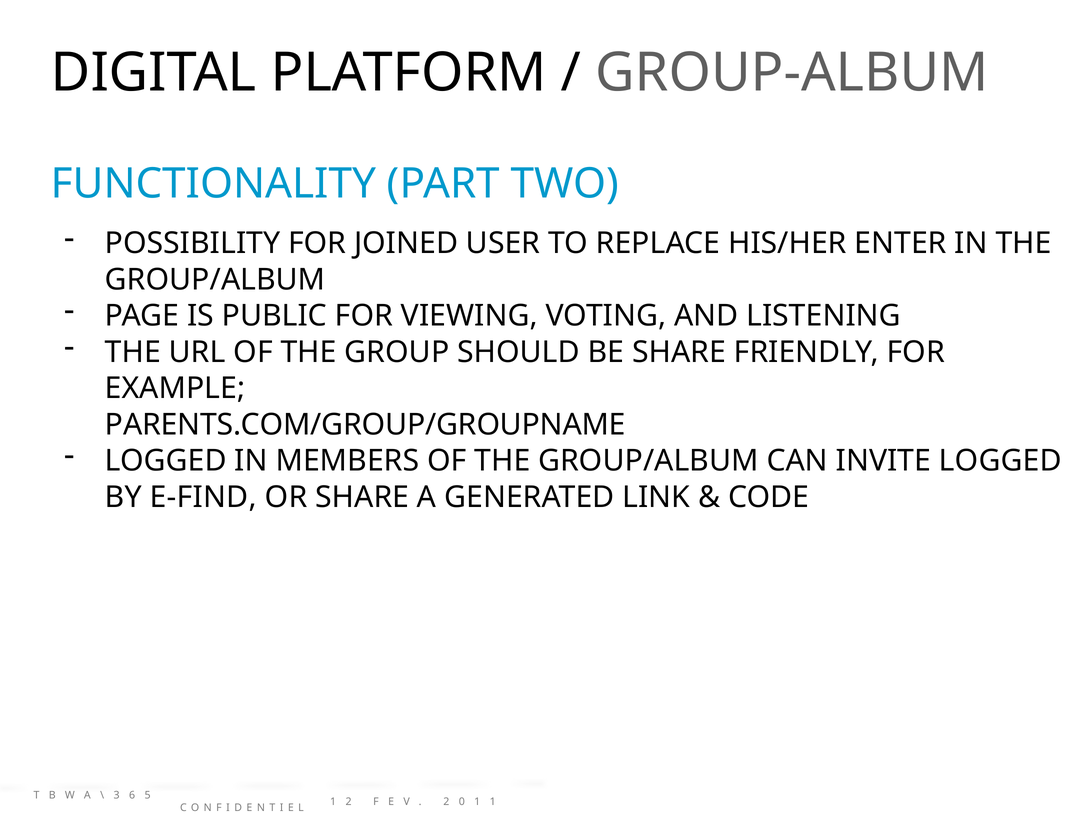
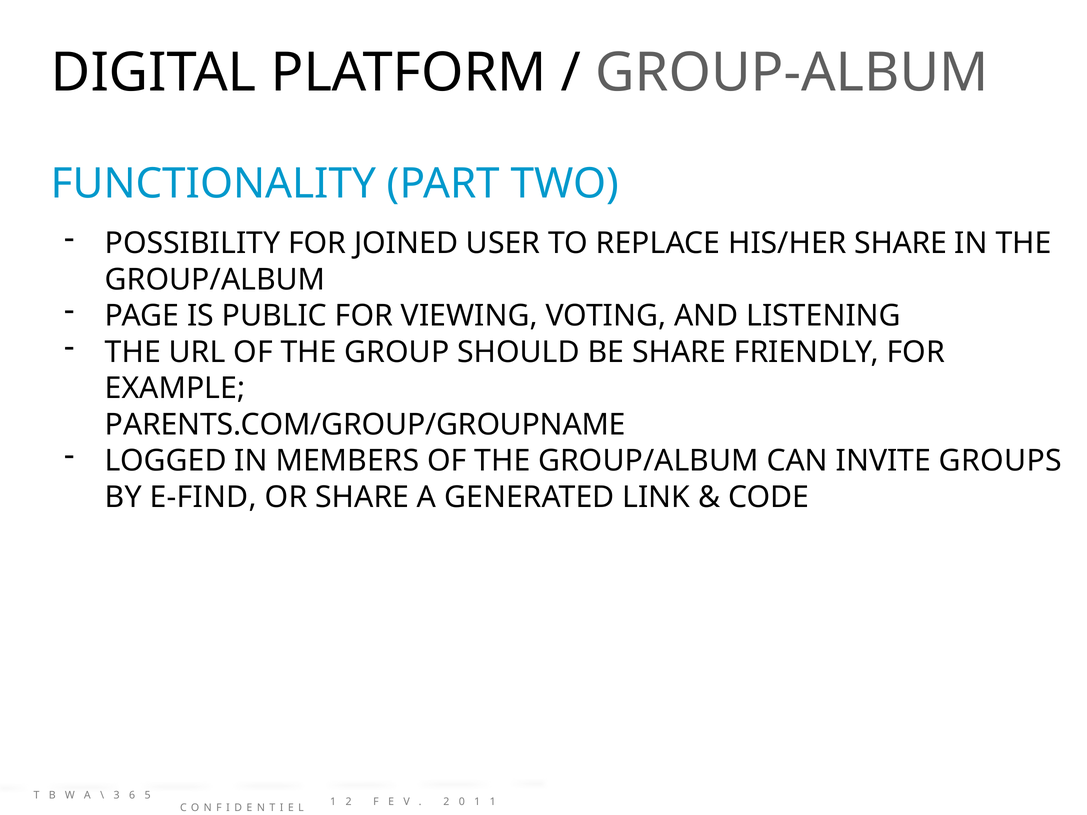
HIS/HER ENTER: ENTER -> SHARE (901, 244)
INVITE LOGGED: LOGGED -> GROUPS (1000, 461)
